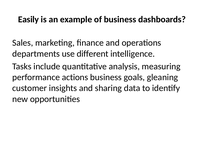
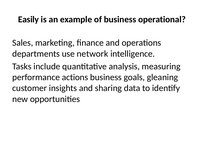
dashboards: dashboards -> operational (162, 20)
different: different -> network (92, 54)
